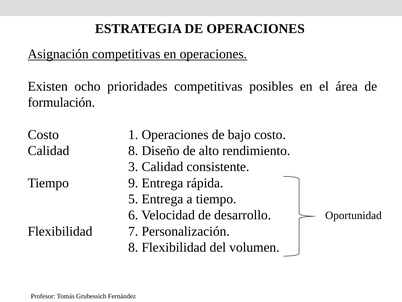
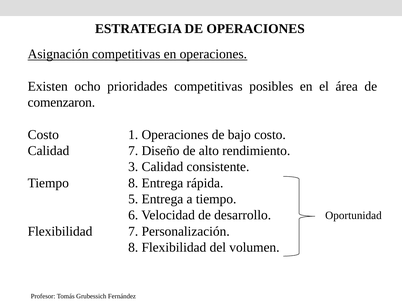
formulación: formulación -> comenzaron (61, 102)
Calidad 8: 8 -> 7 (133, 151)
Tiempo 9: 9 -> 8 (133, 183)
